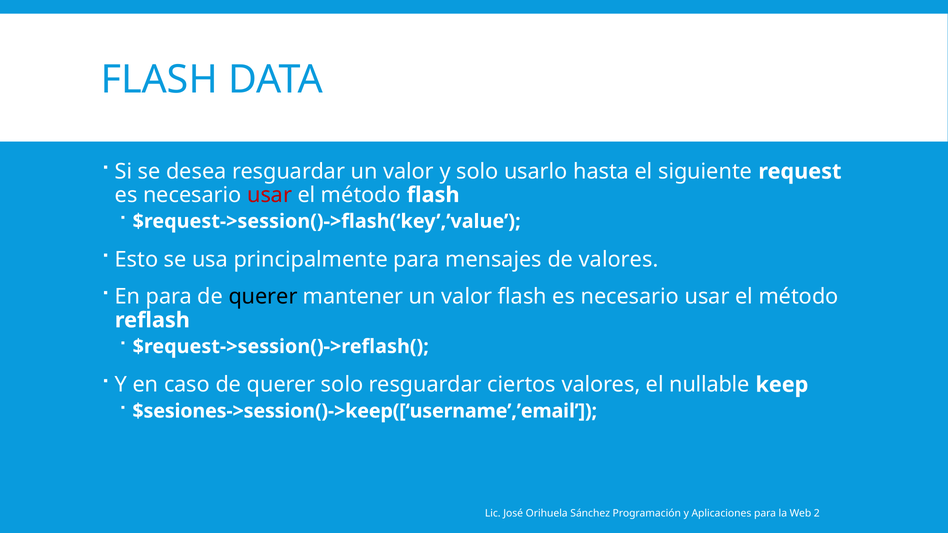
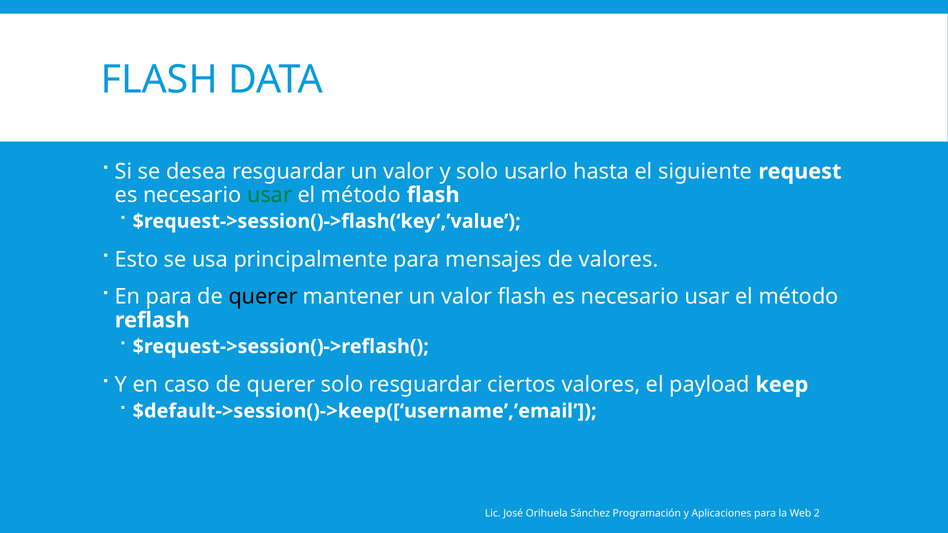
usar colour: red -> green (270, 195)
nullable: nullable -> payload (709, 385)
$sesiones->session()->keep([‘username’,’email: $sesiones->session()->keep([‘username’,’email -> $default->session()->keep([‘username’,’email (365, 411)
